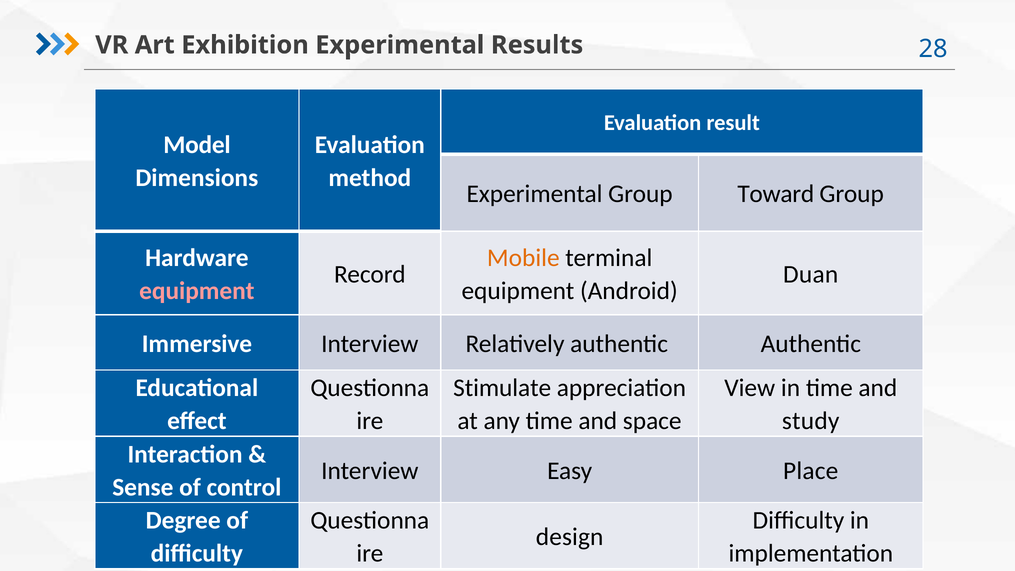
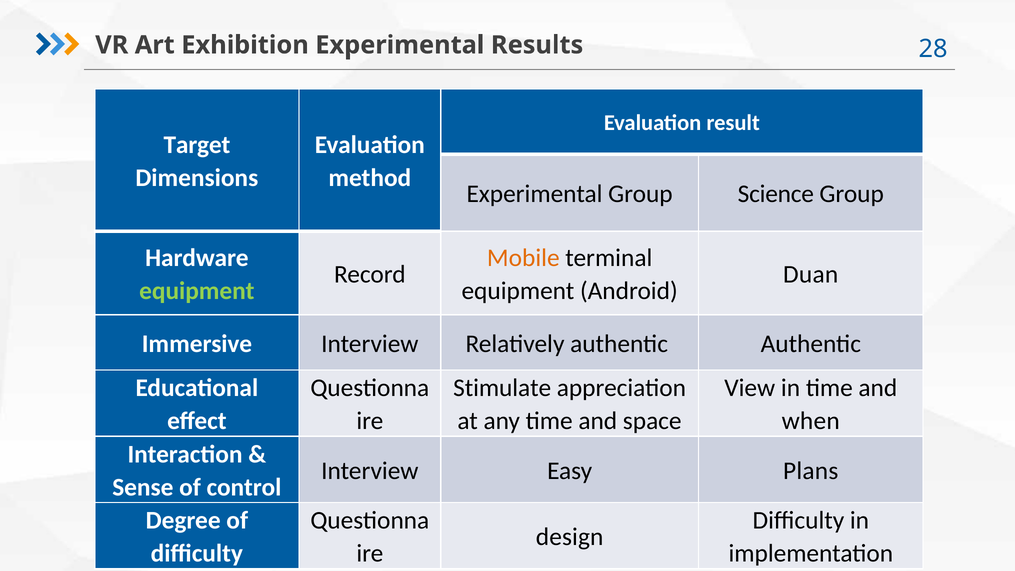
Model: Model -> Target (197, 145)
Toward: Toward -> Science (776, 194)
equipment colour: pink -> light green (197, 291)
study: study -> when (811, 421)
Place: Place -> Plans (811, 471)
